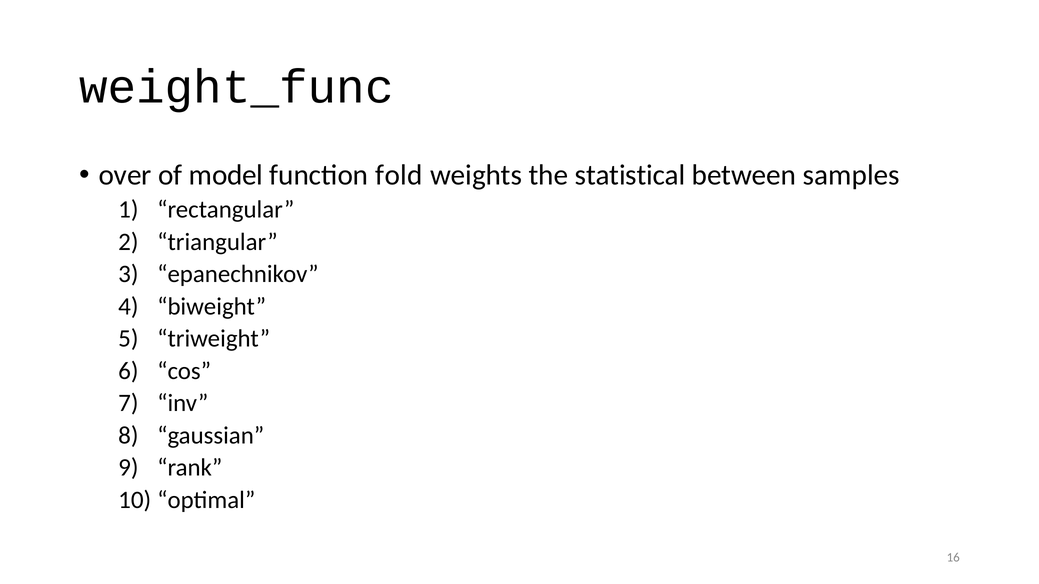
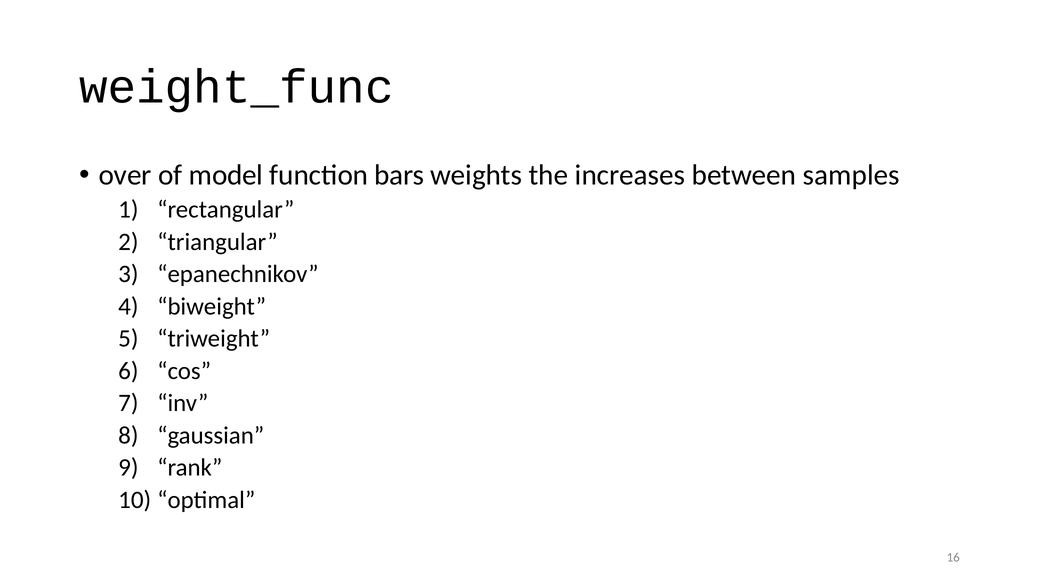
fold: fold -> bars (399, 175)
statistical: statistical -> increases (630, 175)
